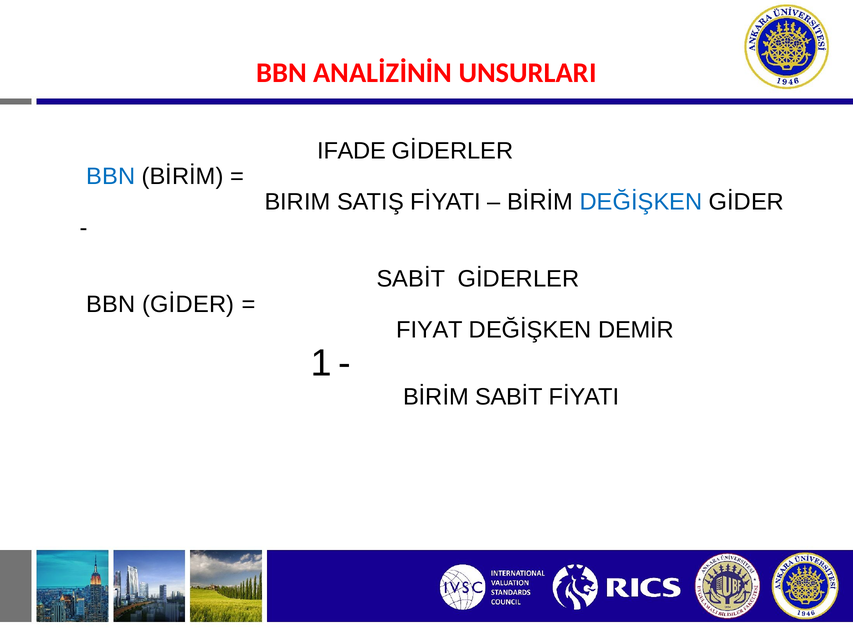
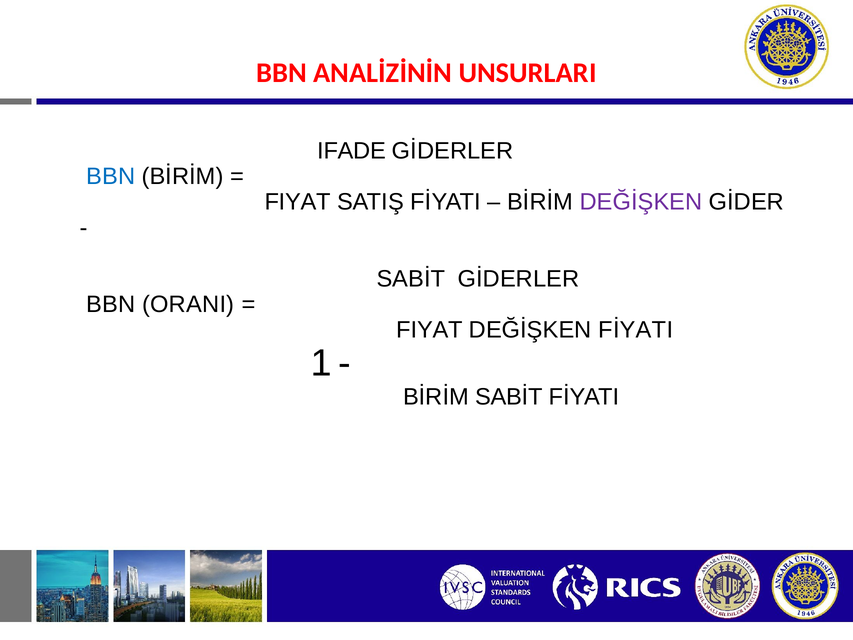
BIRIM: BIRIM -> FIYAT (298, 202)
DEĞİŞKEN colour: blue -> purple (641, 202)
BBN GİDER: GİDER -> ORANI (188, 304)
DEĞİŞKEN DEMİR: DEMİR -> FİYATI (636, 330)
